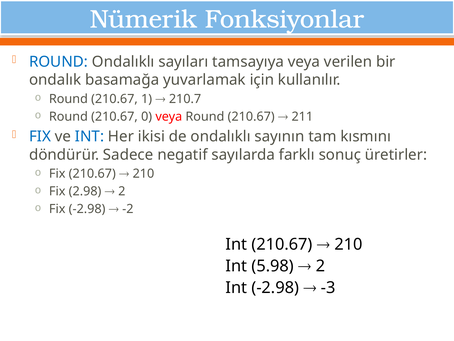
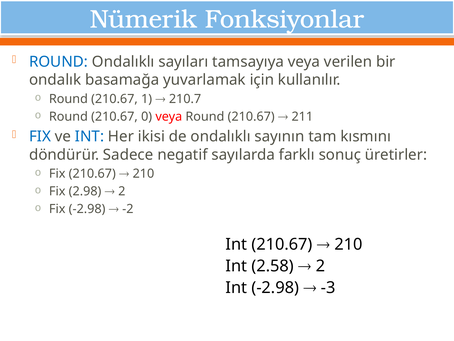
5.98: 5.98 -> 2.58 (273, 266)
